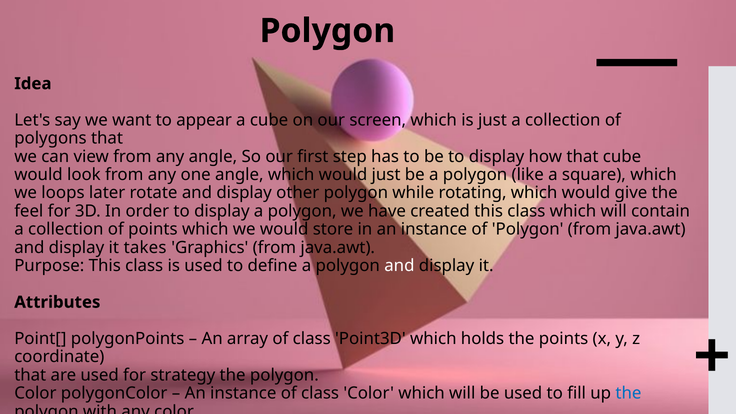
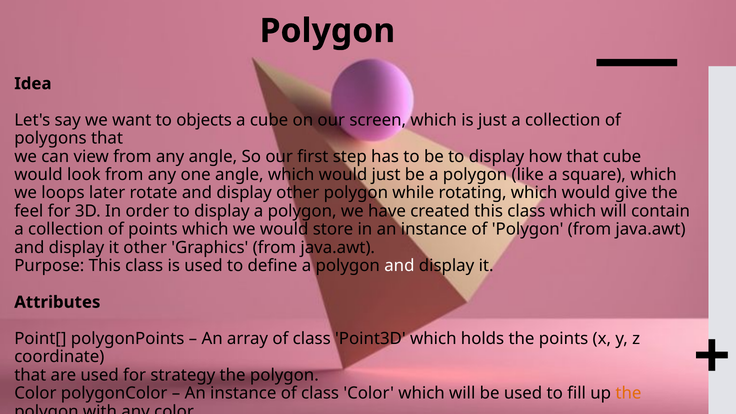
appear: appear -> objects (204, 120)
it takes: takes -> other (145, 248)
the colour: blue -> orange (628, 393)
